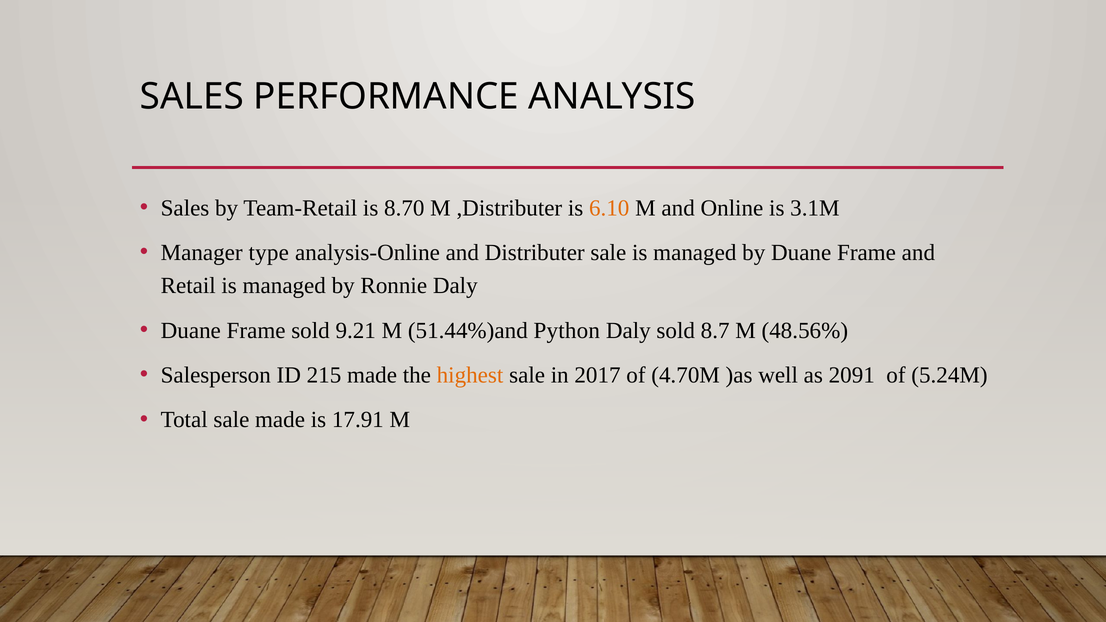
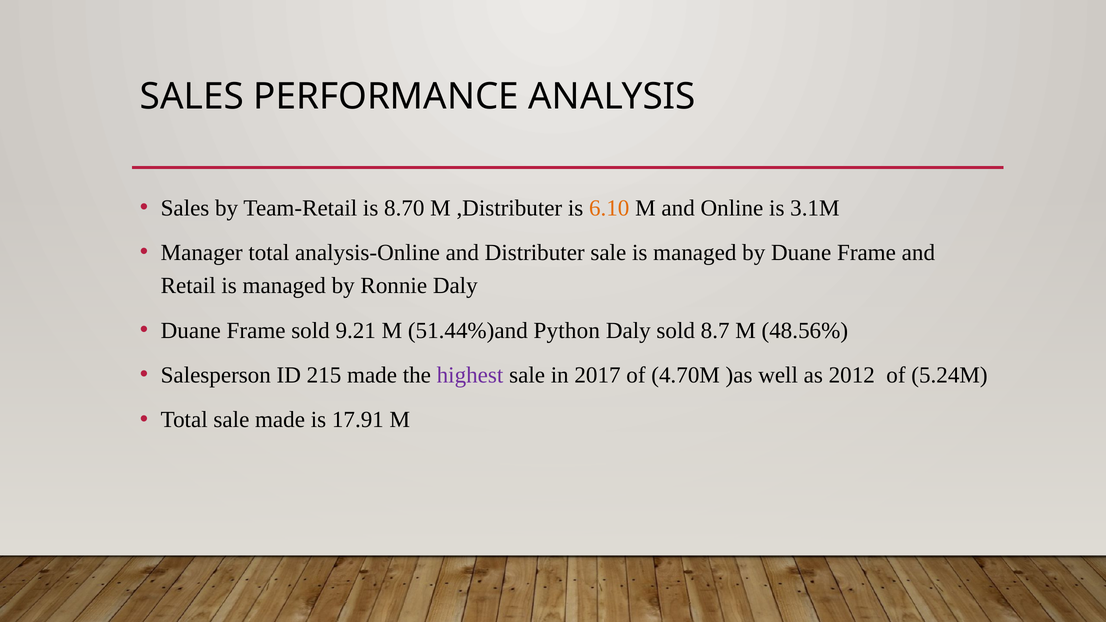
Manager type: type -> total (269, 253)
highest colour: orange -> purple (470, 375)
2091: 2091 -> 2012 (852, 375)
